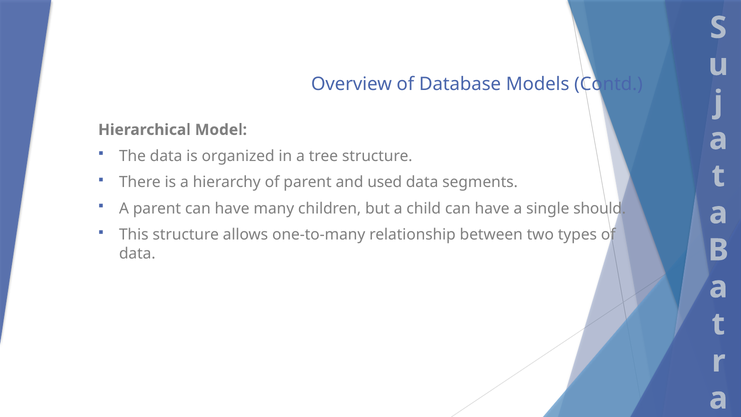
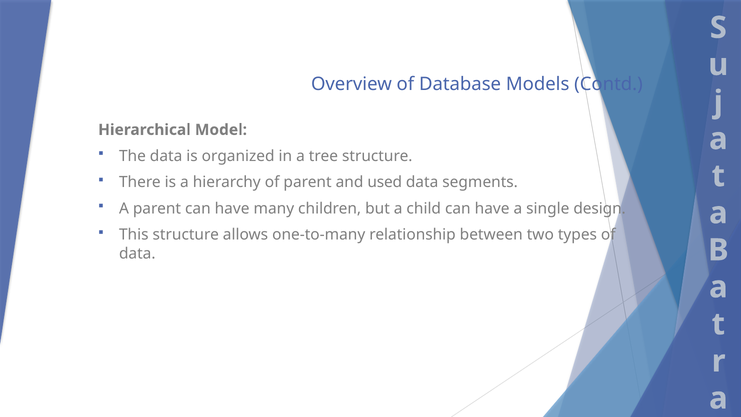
should: should -> design (600, 209)
